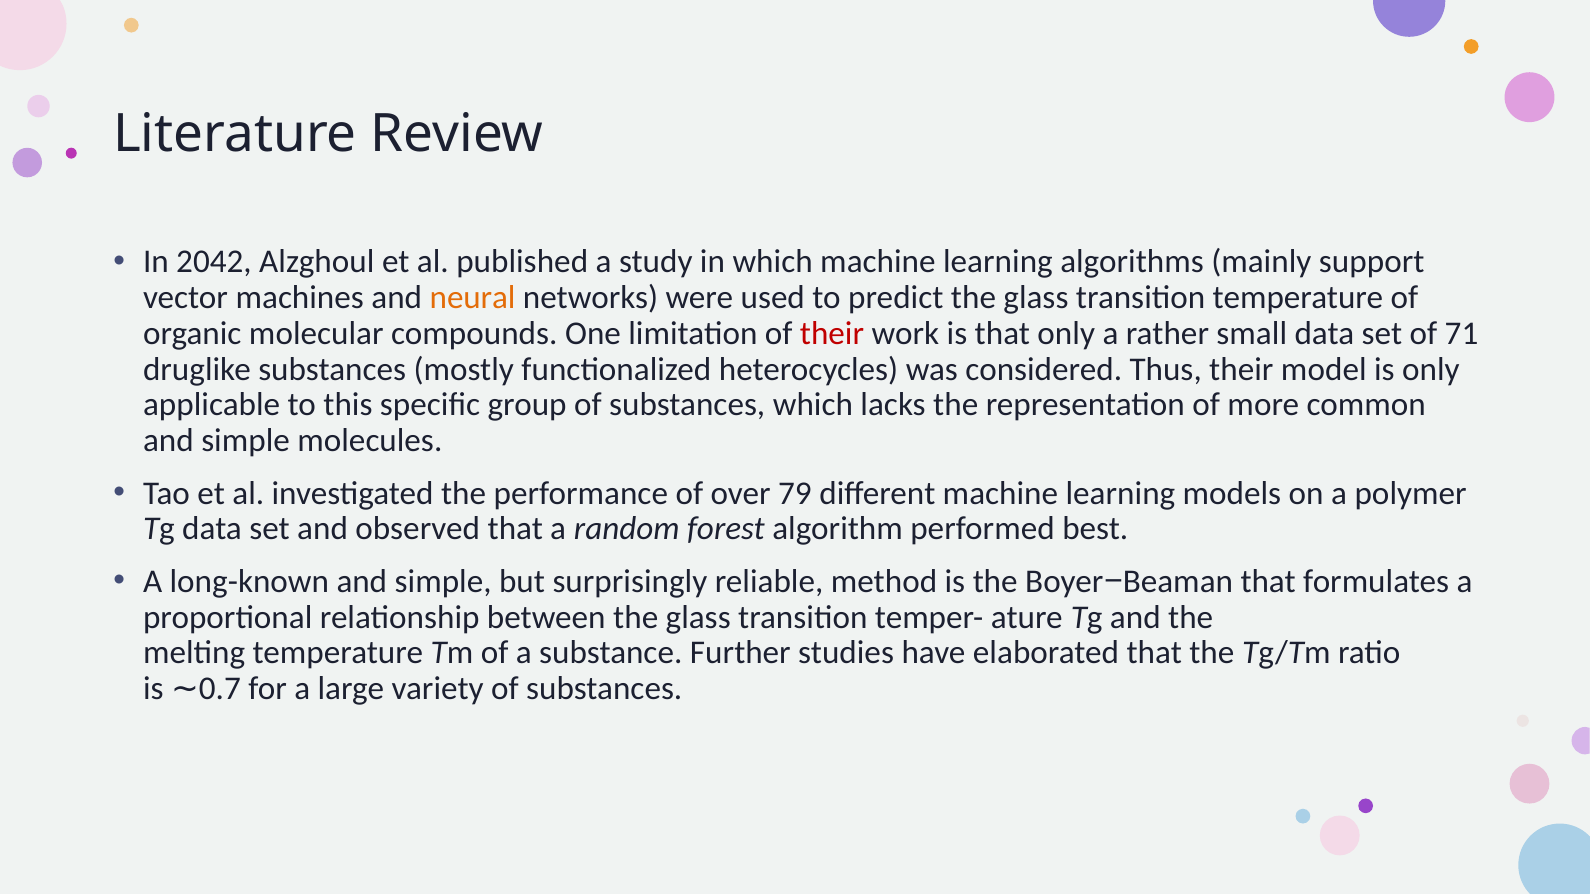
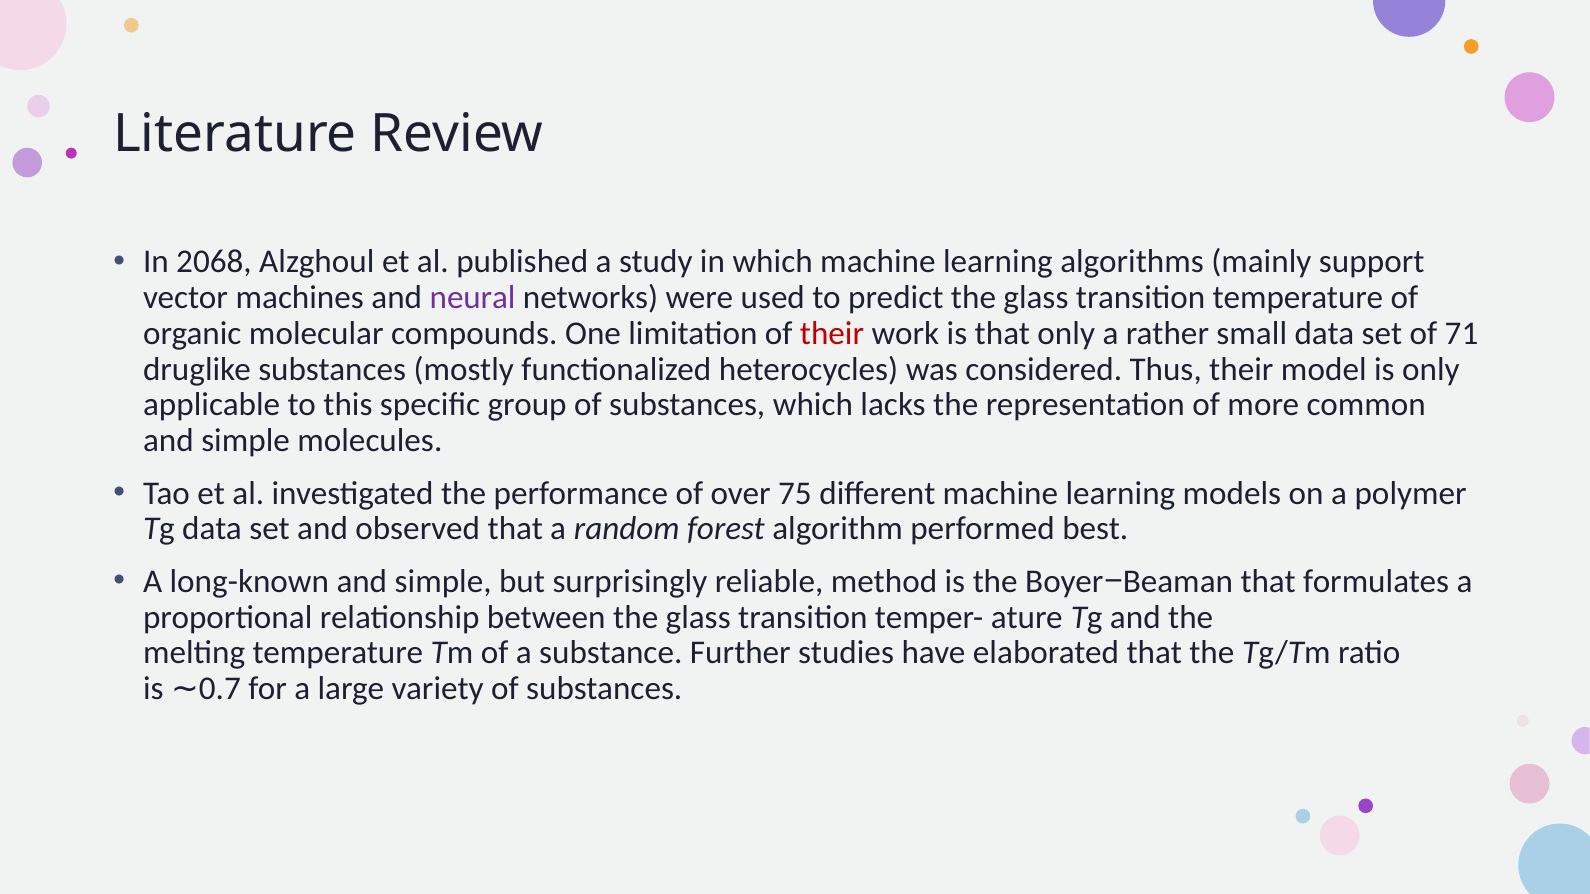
2042: 2042 -> 2068 (214, 262)
neural colour: orange -> purple (473, 298)
79: 79 -> 75 (795, 493)
